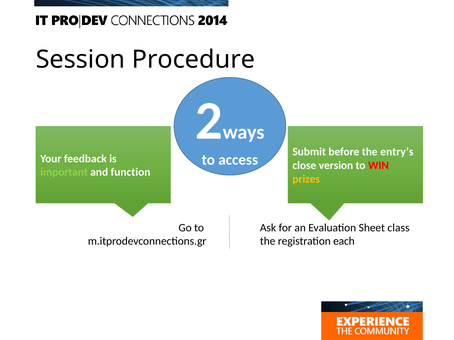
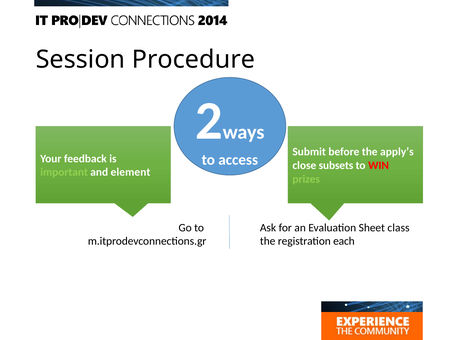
entry’s: entry’s -> apply’s (397, 152)
version: version -> subsets (336, 166)
function: function -> element (131, 172)
prizes colour: yellow -> light green (306, 179)
